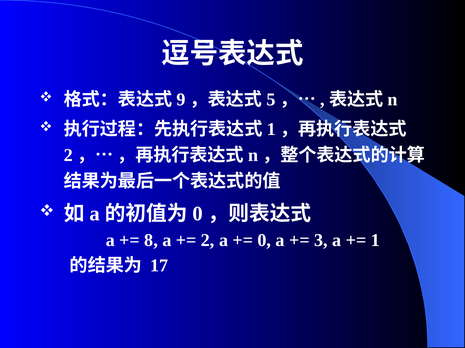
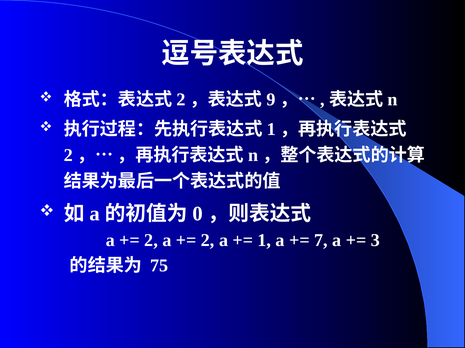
9: 9 -> 2 (181, 100)
5: 5 -> 9 (271, 100)
8: 8 -> 2 (151, 241)
0: 0 -> 1 (264, 241)
3: 3 -> 7 (321, 241)
1: 1 -> 3 (375, 241)
17: 17 -> 75 (159, 266)
